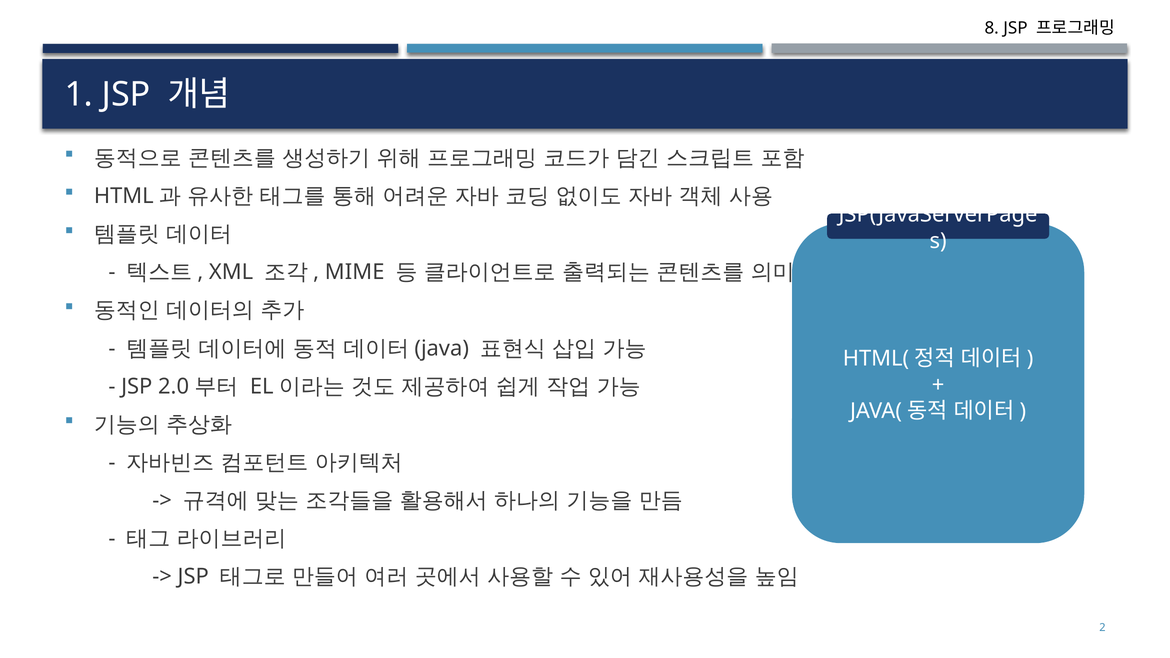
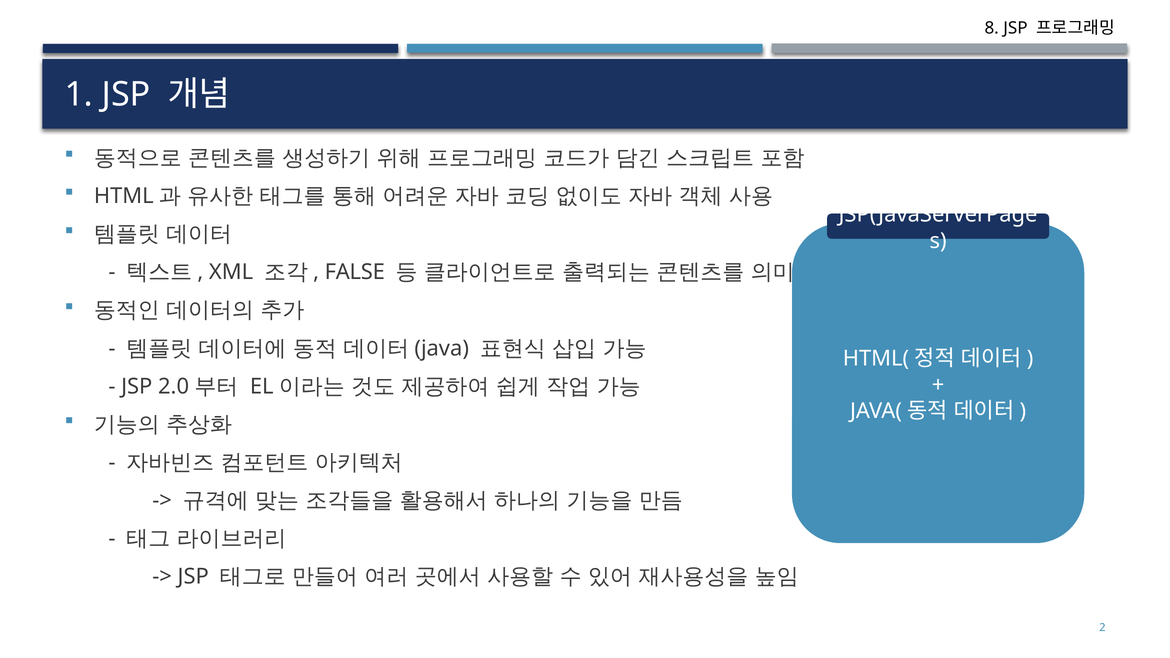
MIME: MIME -> FALSE (355, 272)
